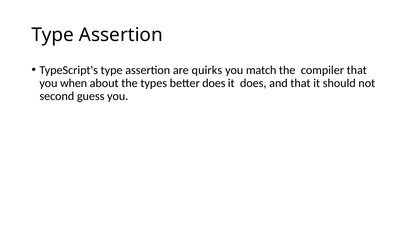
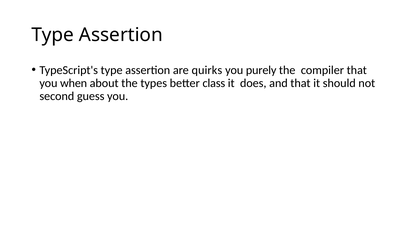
match: match -> purely (261, 70)
better does: does -> class (214, 83)
